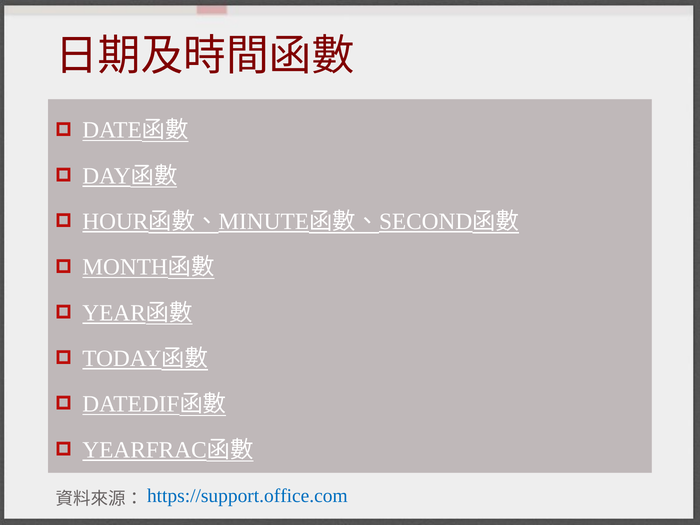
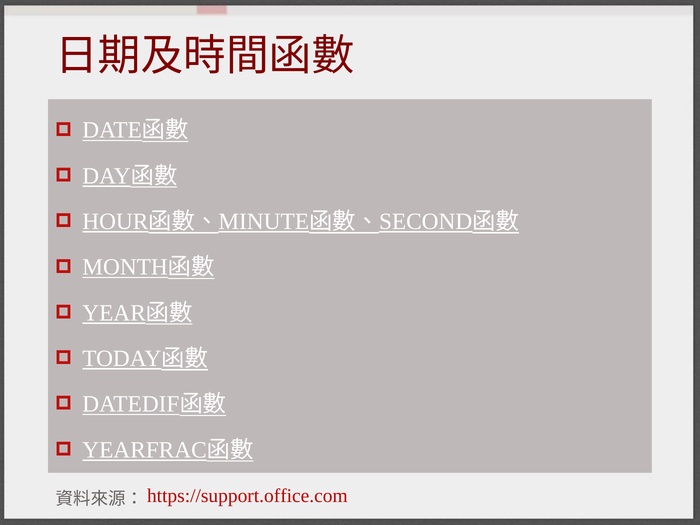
https://support.office.com colour: blue -> red (247, 496)
